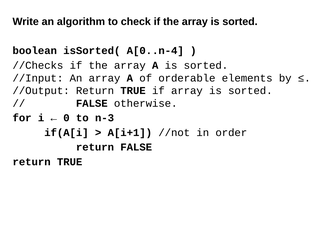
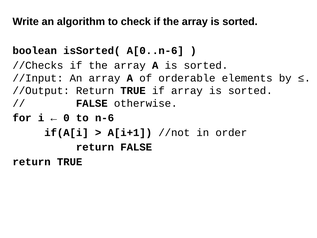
A[0..n-4: A[0..n-4 -> A[0..n-6 (155, 51)
n-3: n-3 -> n-6 (105, 118)
